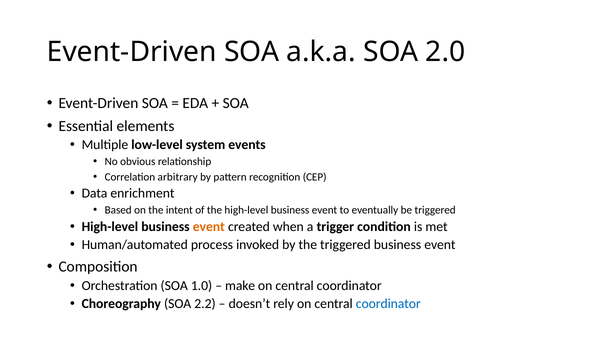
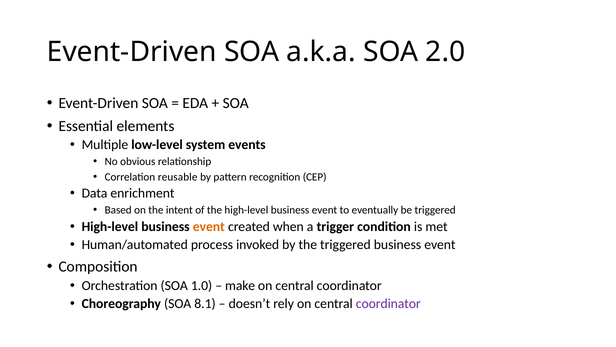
arbitrary: arbitrary -> reusable (178, 177)
2.2: 2.2 -> 8.1 (205, 303)
coordinator colour: blue -> purple (388, 303)
